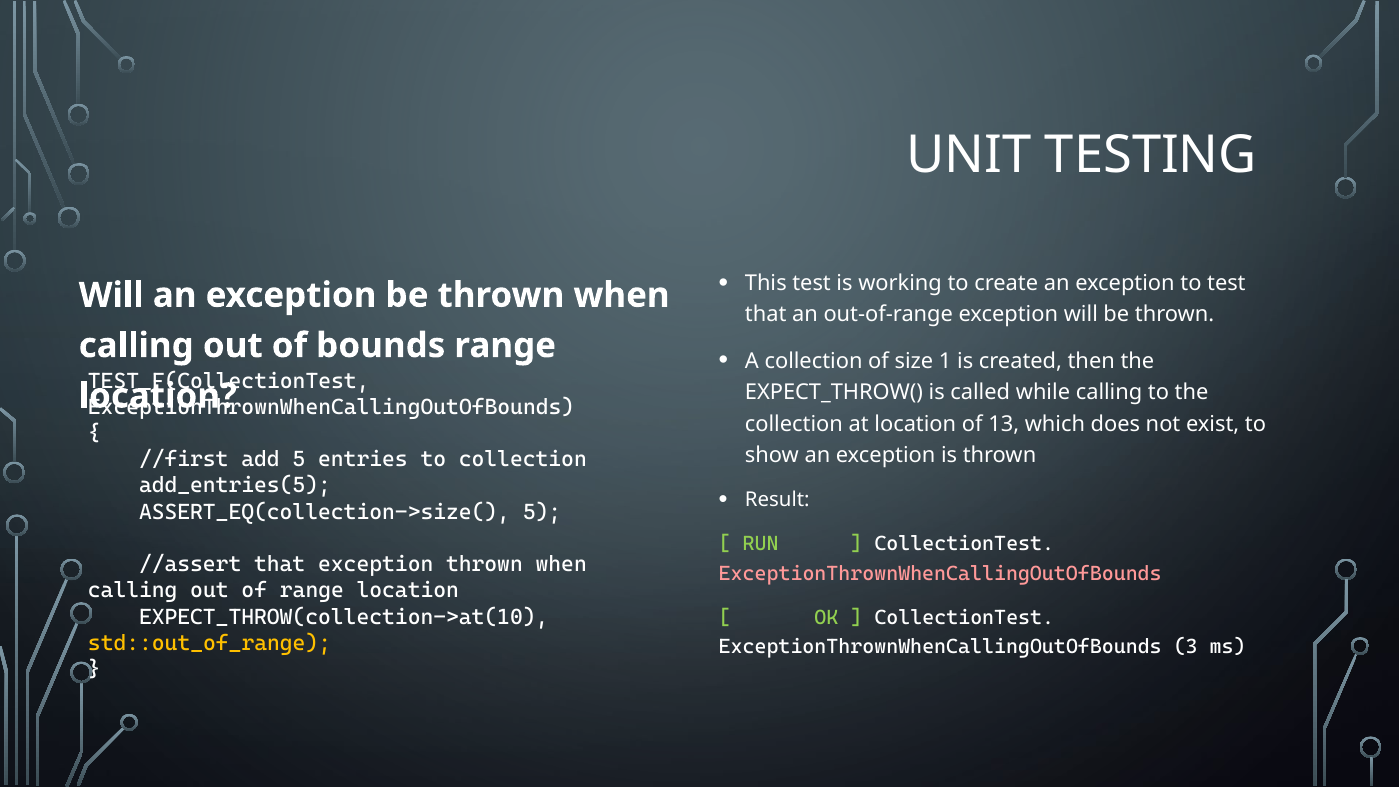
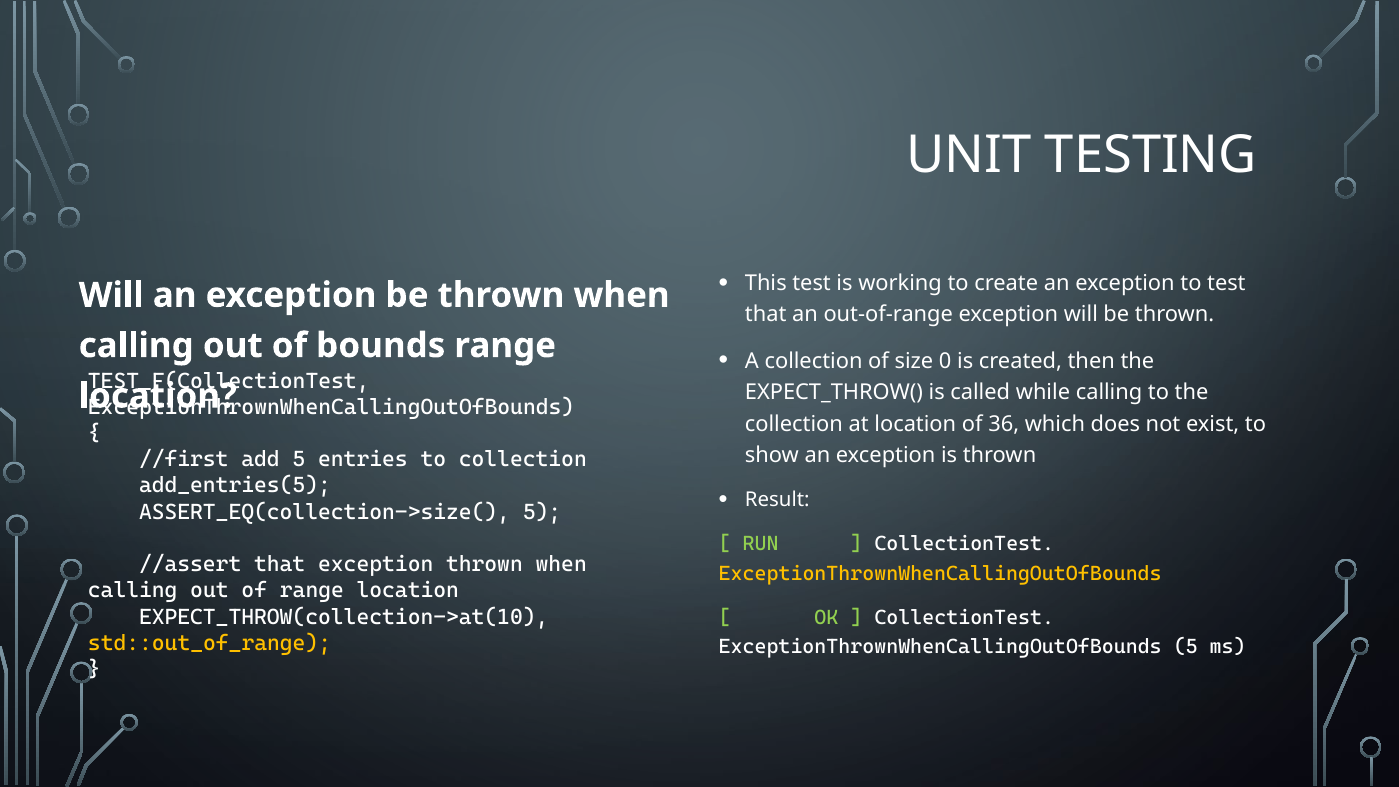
1: 1 -> 0 (945, 361)
13: 13 -> 36 (1004, 424)
ExceptionThrownWhenCallingOutOfBounds colour: pink -> yellow (940, 573)
ExceptionThrownWhenCallingOutOfBounds 3: 3 -> 5 (1186, 647)
